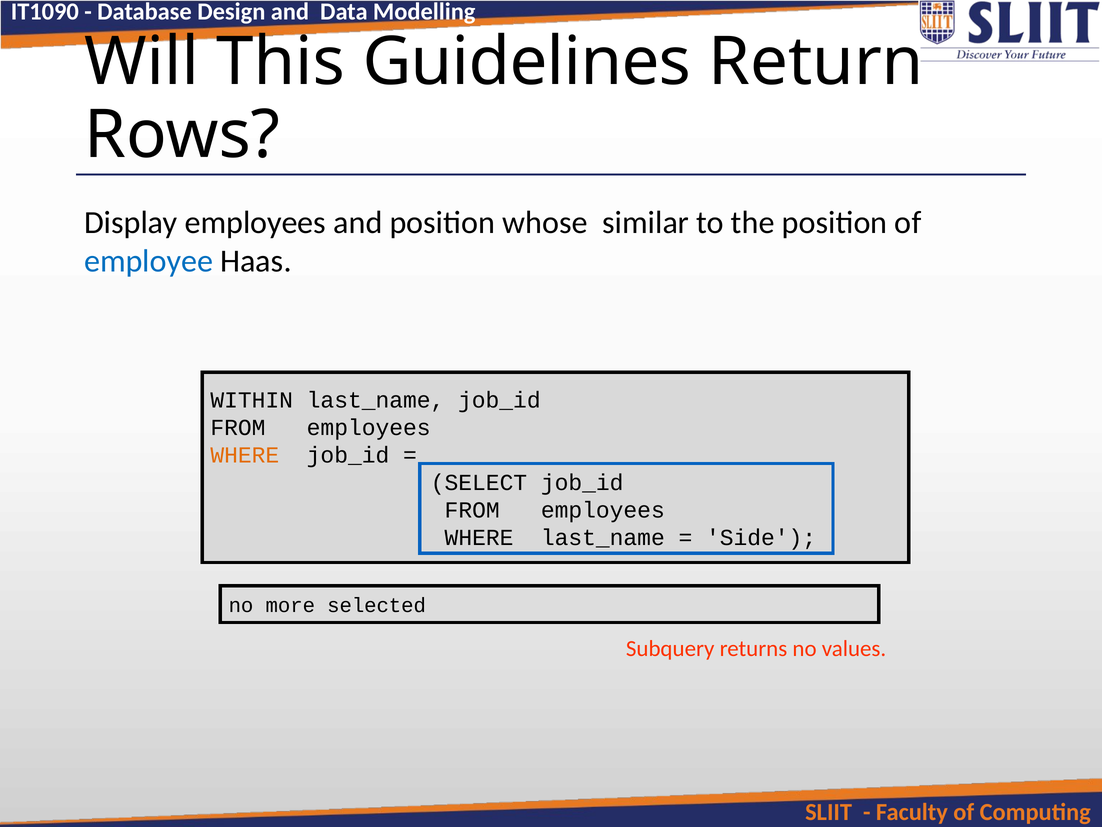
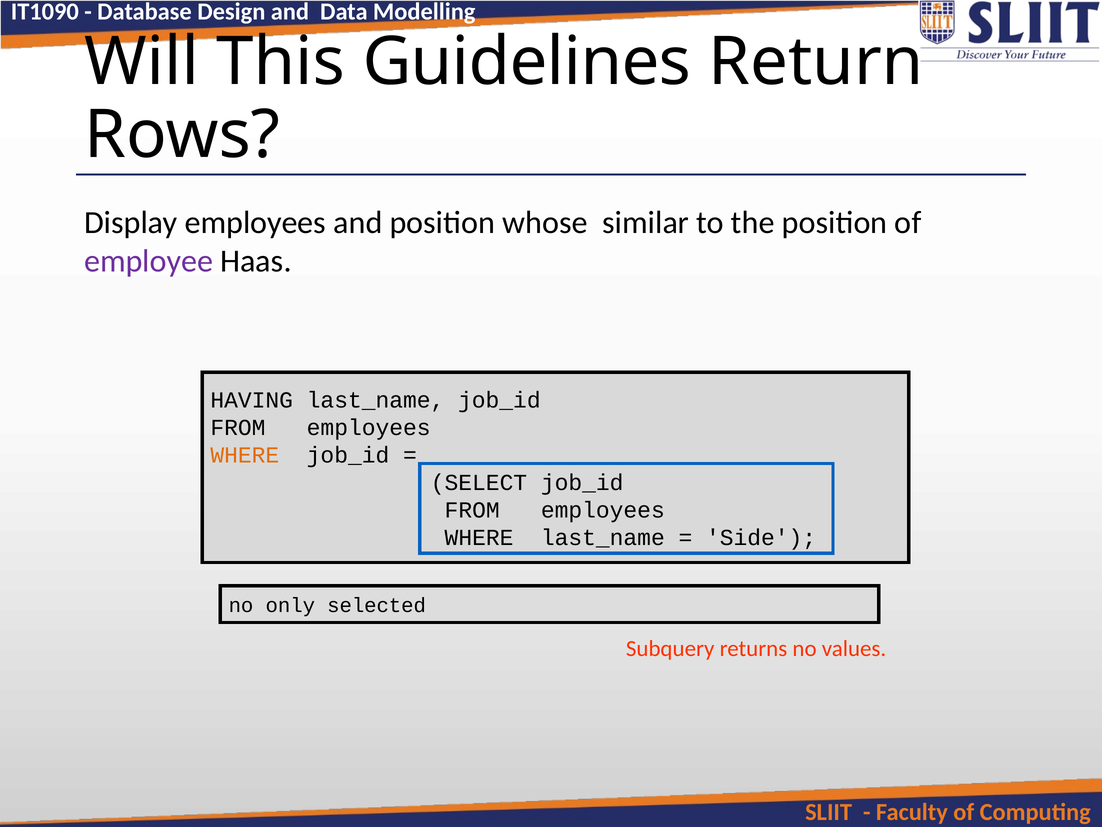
employee colour: blue -> purple (149, 261)
WITHIN: WITHIN -> HAVING (252, 400)
more: more -> only (290, 605)
